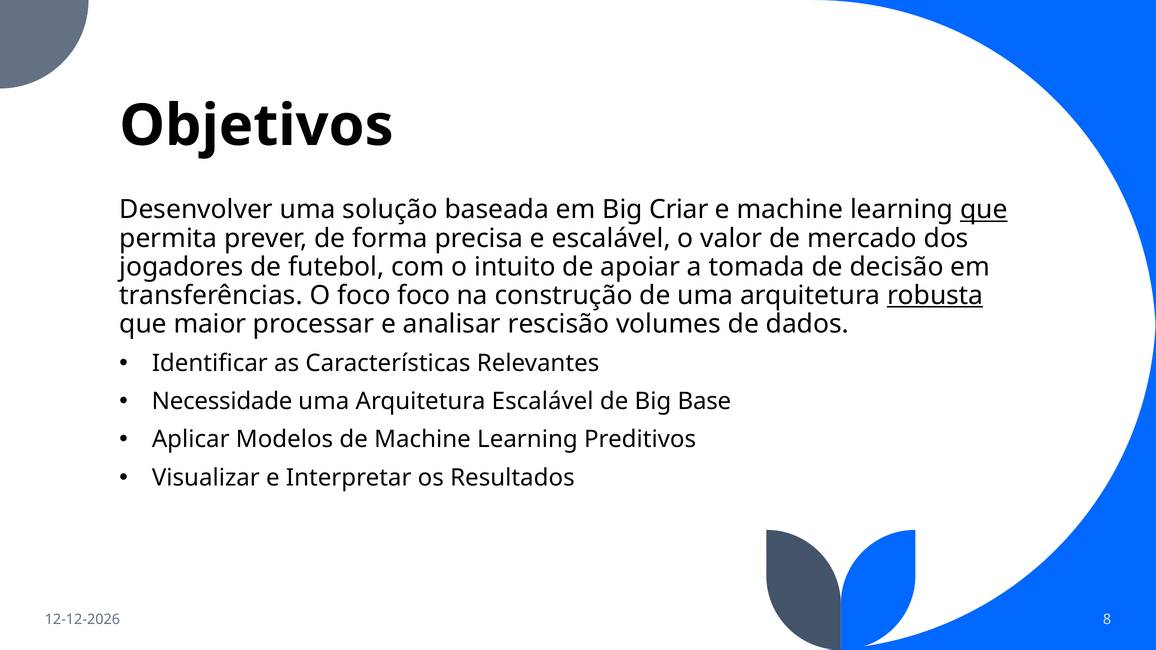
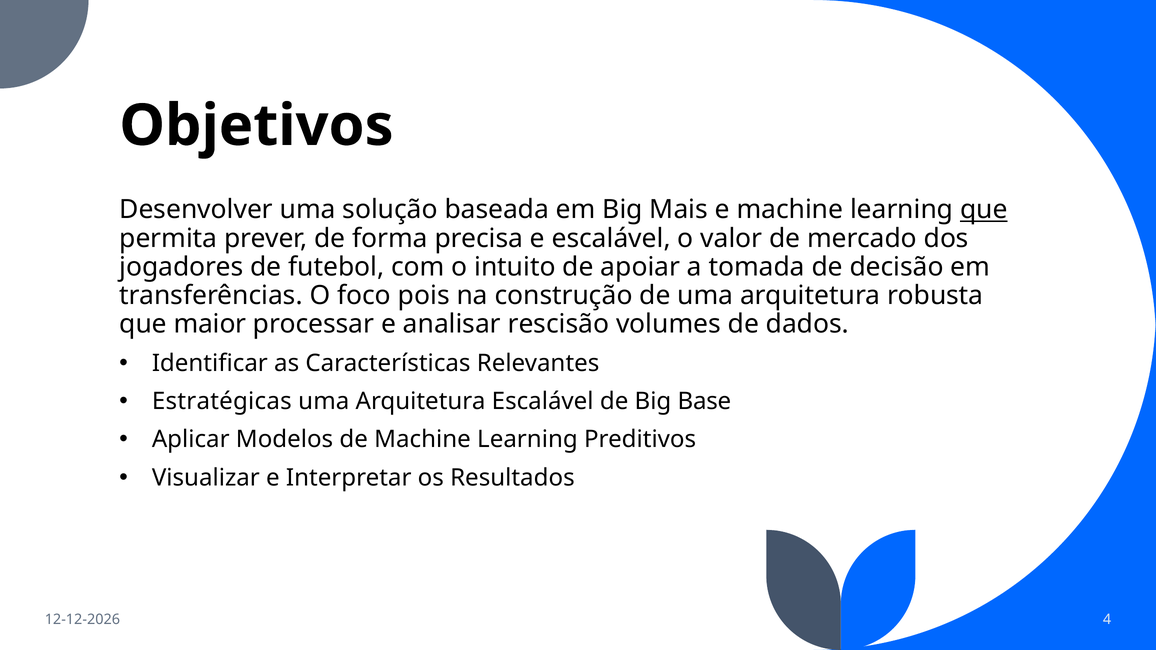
Criar: Criar -> Mais (679, 210)
foco foco: foco -> pois (424, 296)
robusta underline: present -> none (935, 296)
Necessidade: Necessidade -> Estratégicas (222, 402)
8: 8 -> 4 (1107, 620)
